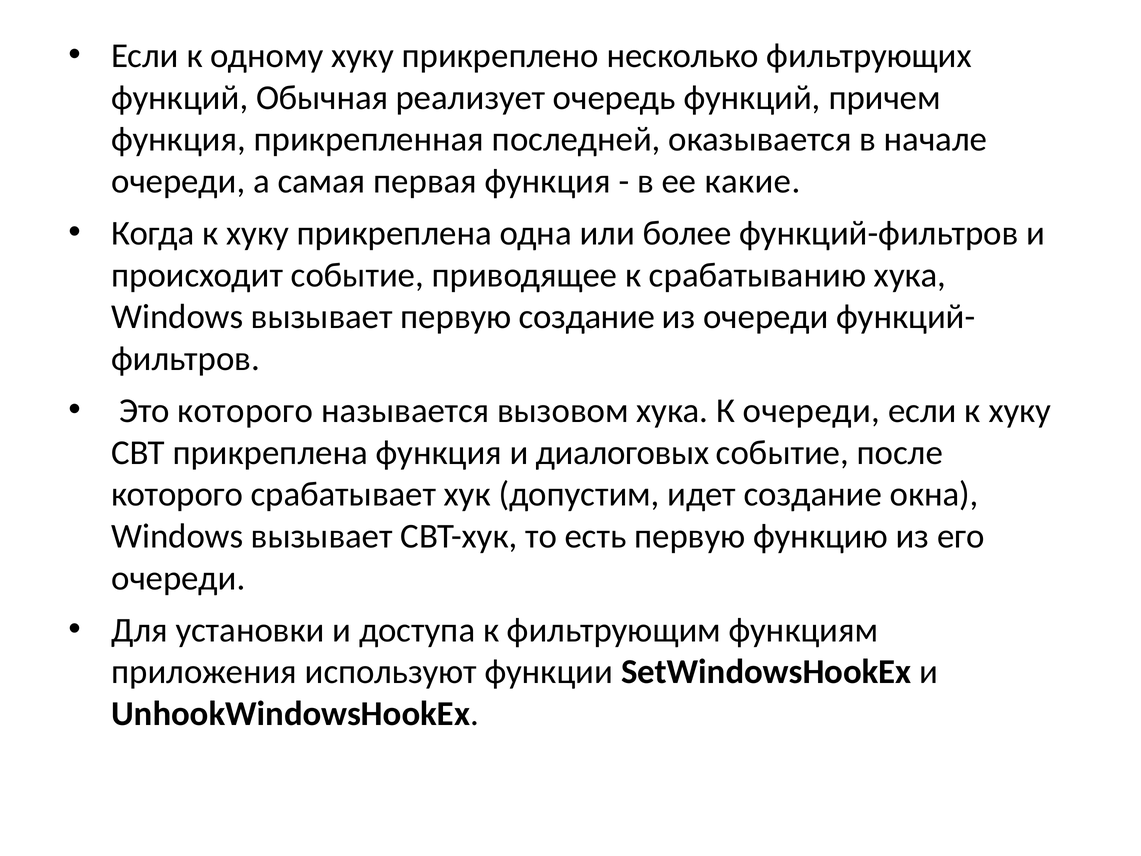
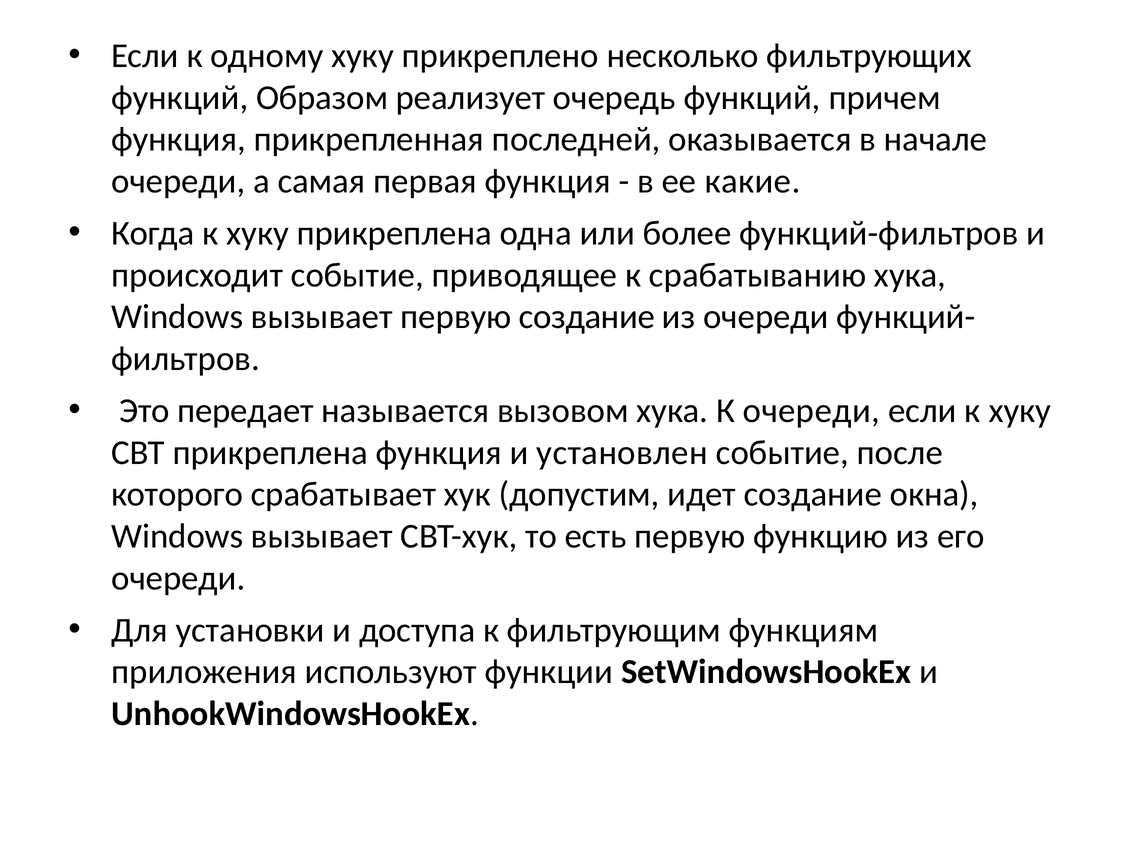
Обычная: Обычная -> Образом (322, 98)
Это которого: которого -> передает (245, 411)
диалоговых: диалоговых -> установлен (622, 452)
